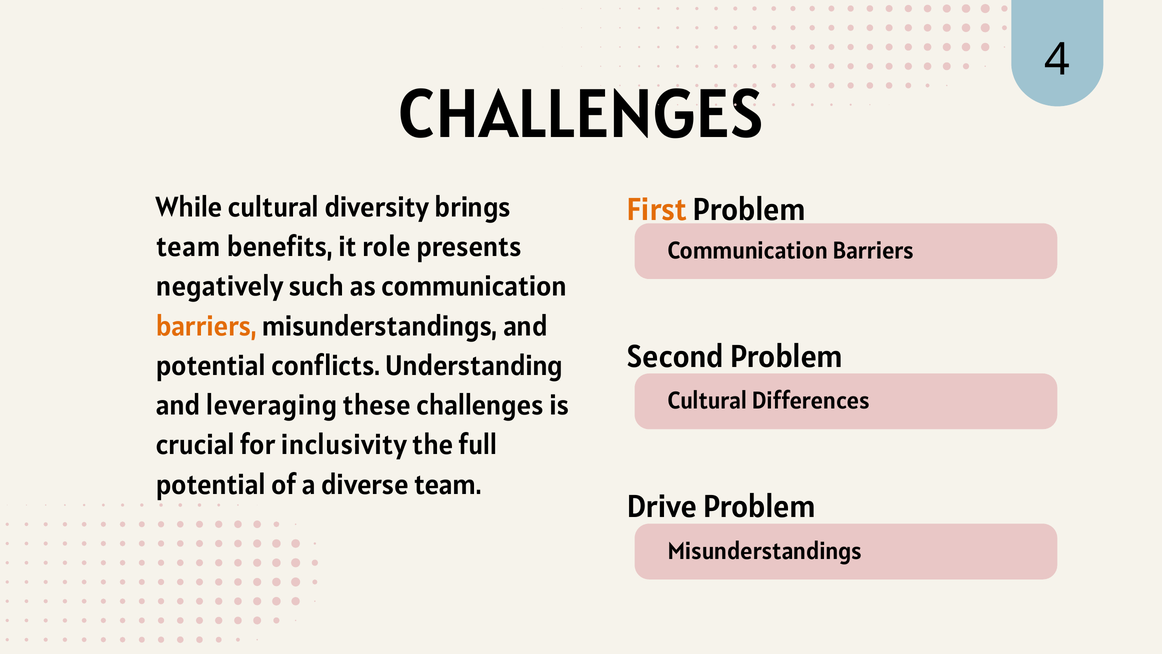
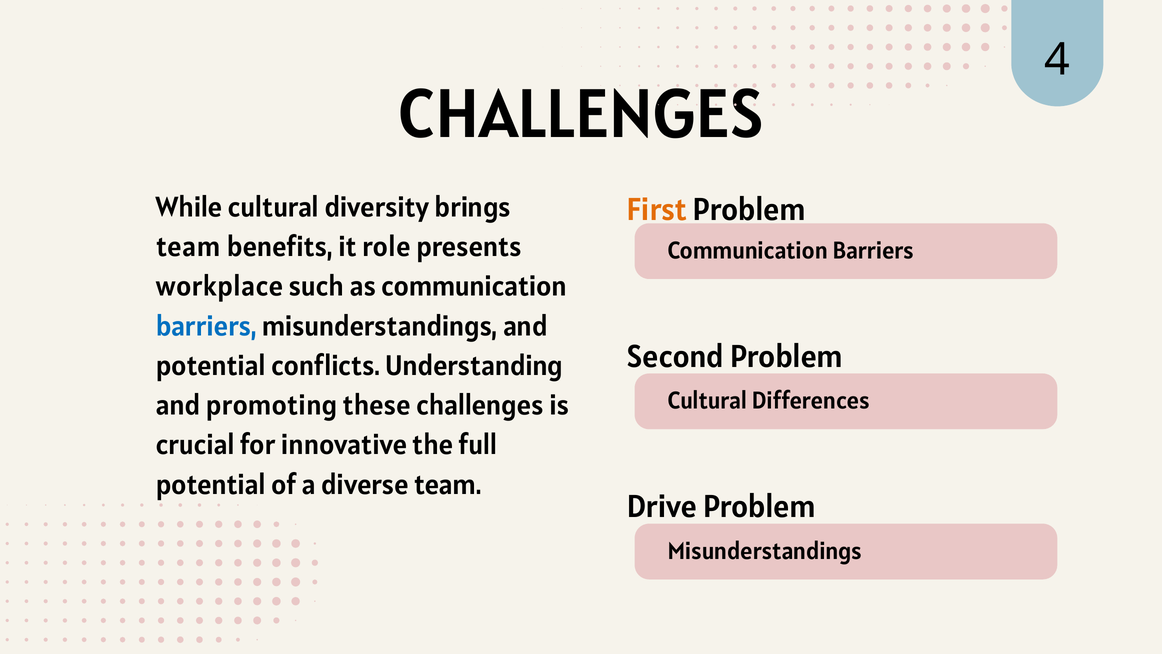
negatively: negatively -> workplace (220, 286)
barriers colour: orange -> blue (206, 326)
leveraging: leveraging -> promoting (272, 405)
inclusivity: inclusivity -> innovative (344, 445)
